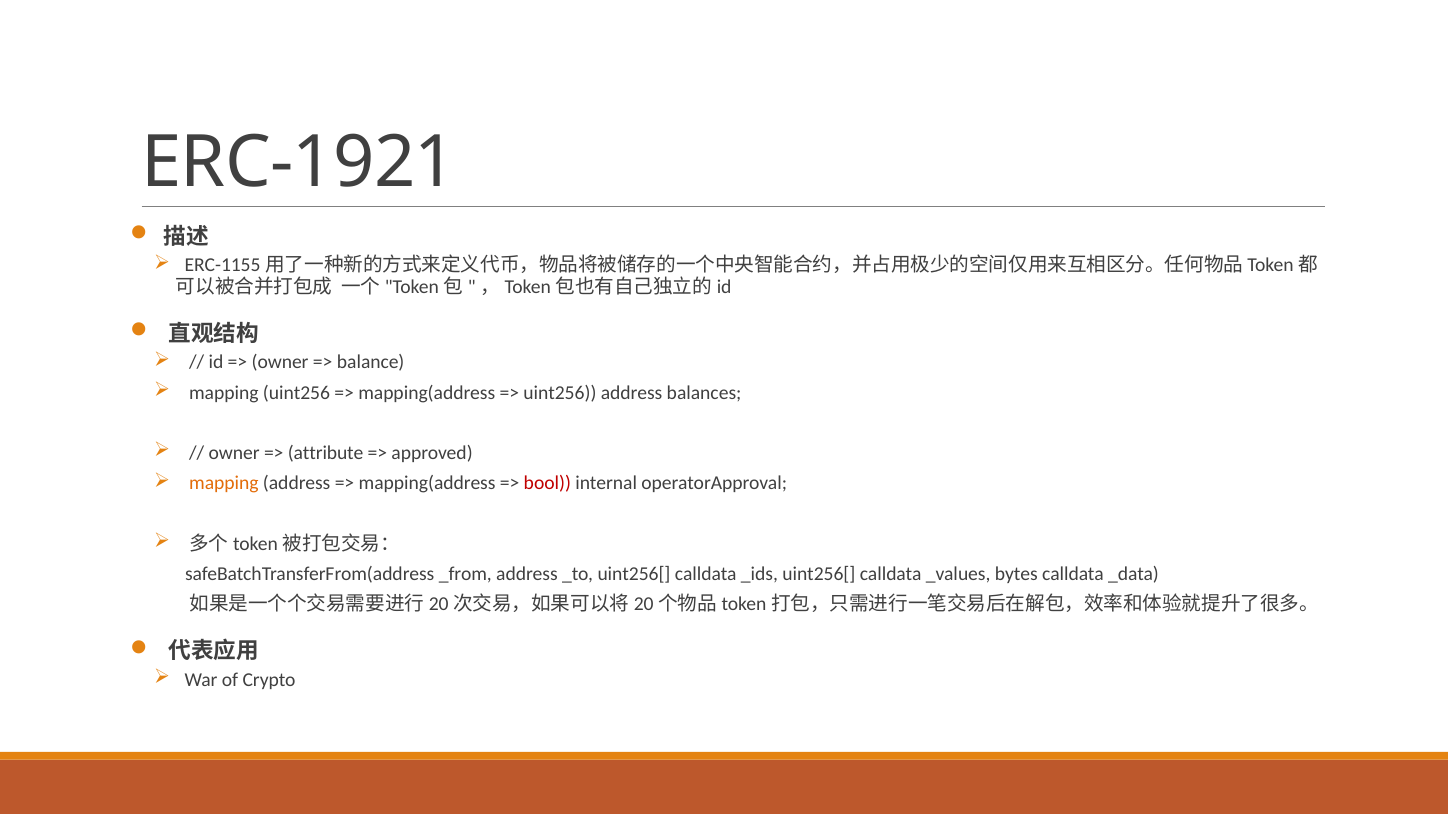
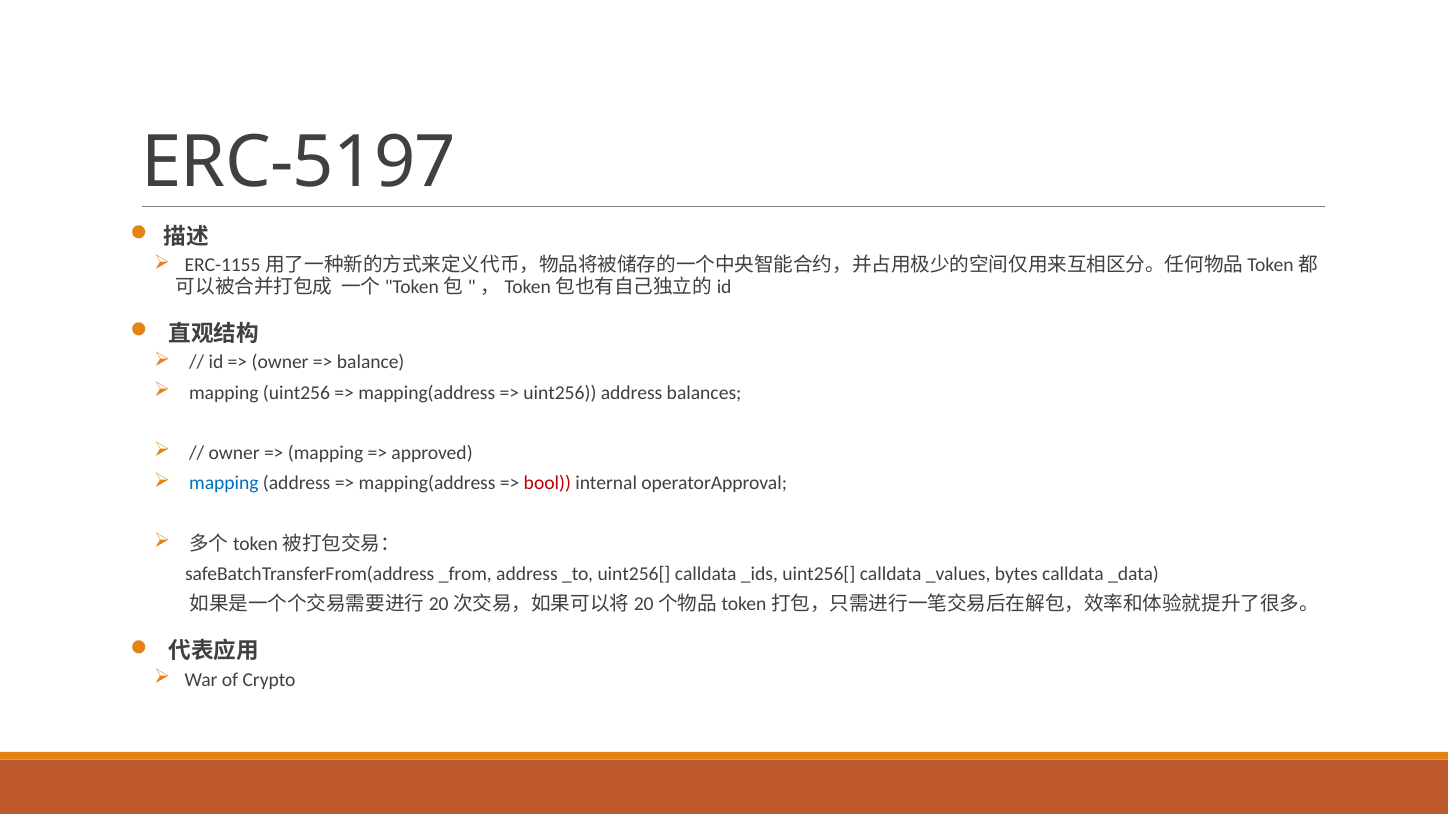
ERC-1921: ERC-1921 -> ERC-5197 (299, 162)
attribute: attribute -> mapping (326, 453)
mapping colour: orange -> blue (224, 484)
